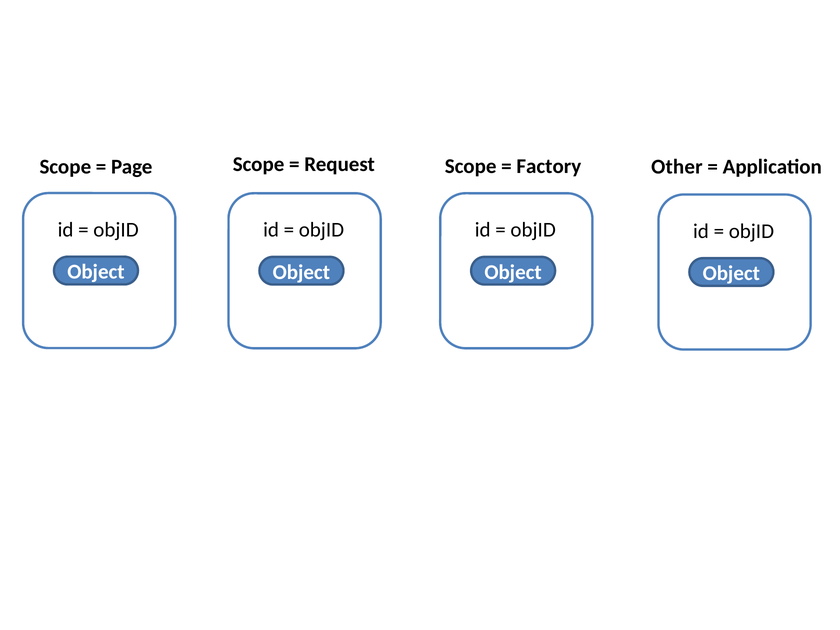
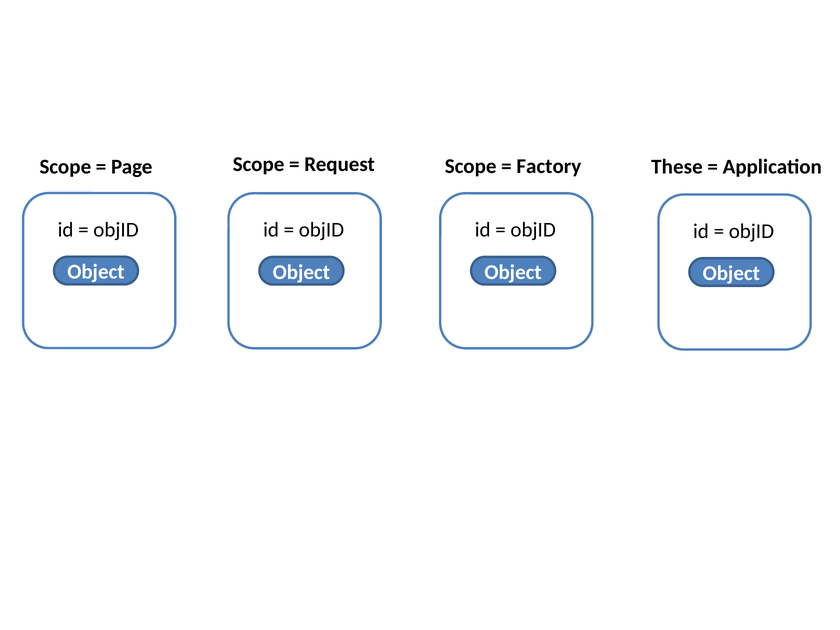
Other: Other -> These (677, 167)
